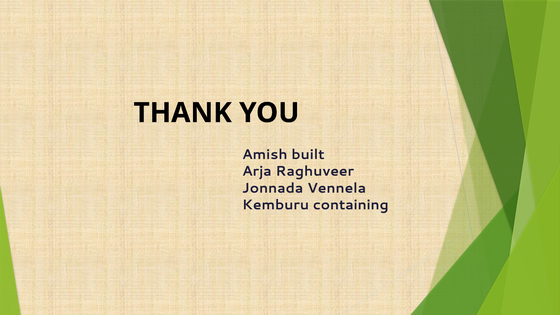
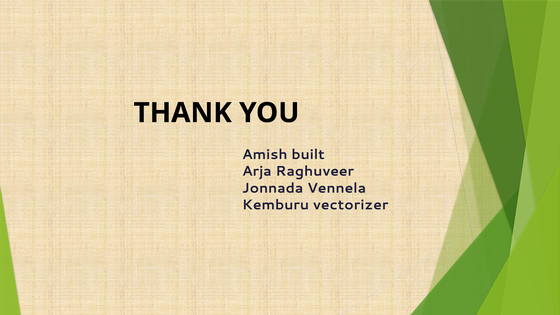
containing: containing -> vectorizer (351, 205)
